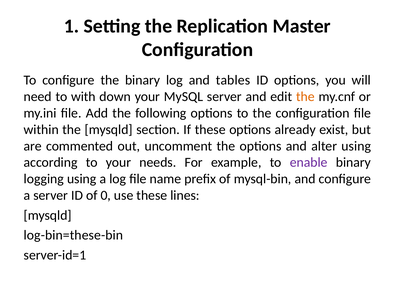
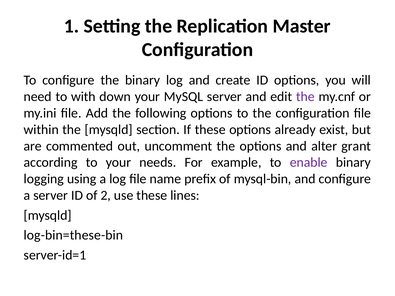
tables: tables -> create (233, 80)
the colour: orange -> purple (305, 97)
alter using: using -> grant (356, 146)
0: 0 -> 2 (106, 195)
